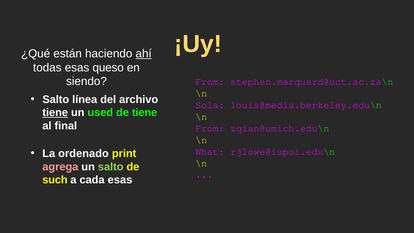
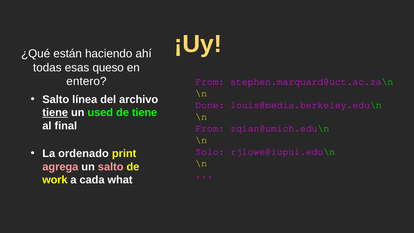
ahí underline: present -> none (144, 53)
siendo: siendo -> entero (86, 81)
Sola: Sola -> Done (210, 105)
What: What -> Solo (210, 151)
salto colour: light green -> pink (111, 167)
such: such -> work (55, 180)
cada esas: esas -> what (120, 180)
